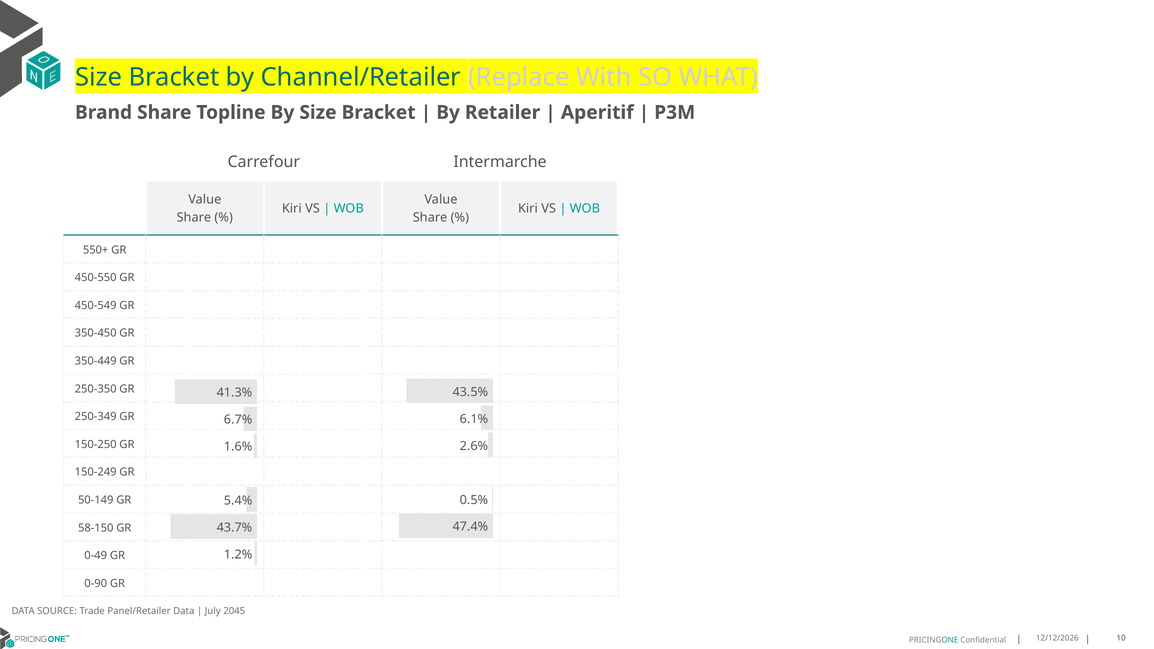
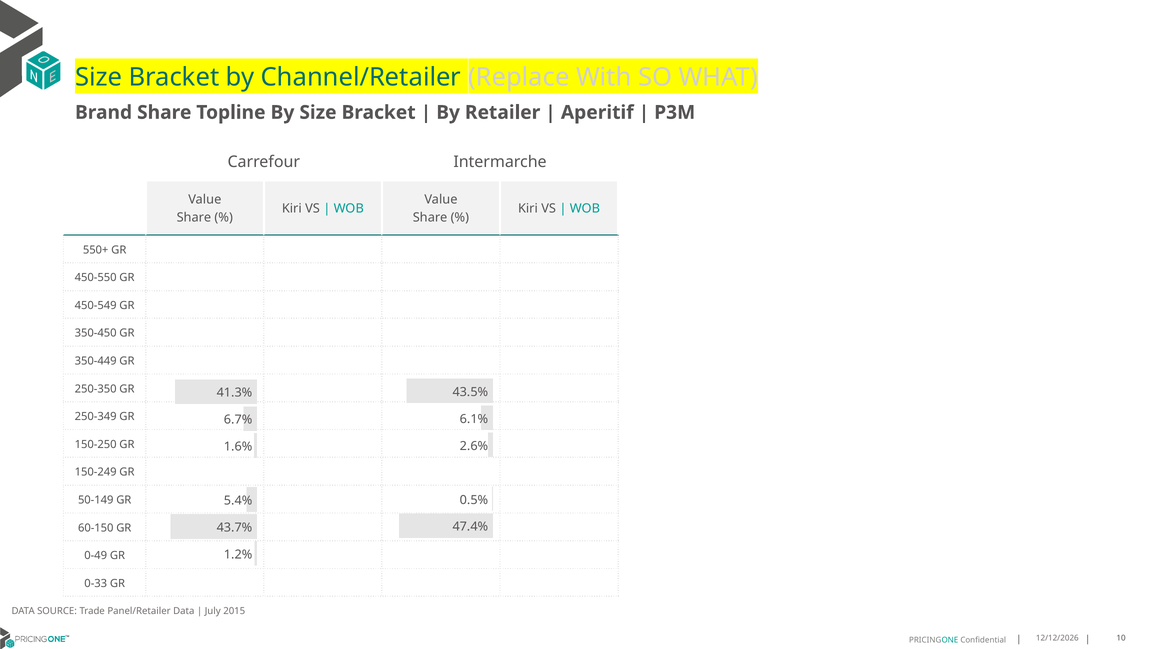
58-150: 58-150 -> 60-150 (96, 528)
0-90: 0-90 -> 0-33 (96, 584)
2045: 2045 -> 2015 (234, 611)
